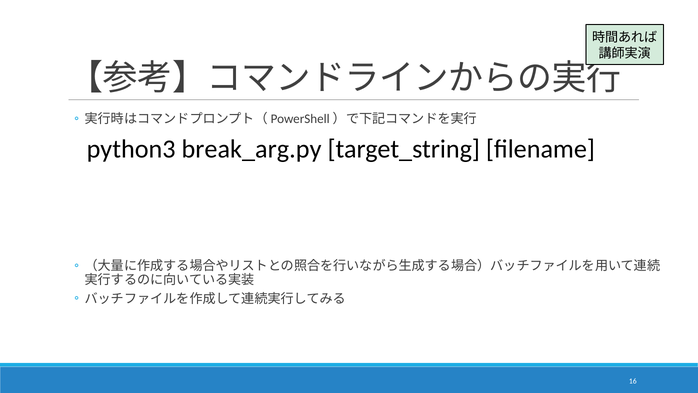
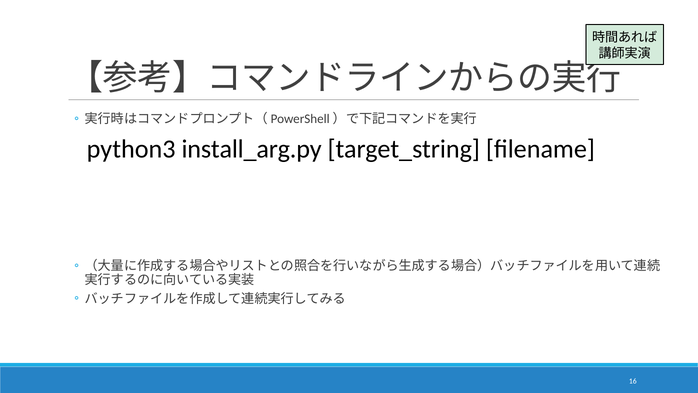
break_arg.py: break_arg.py -> install_arg.py (252, 149)
